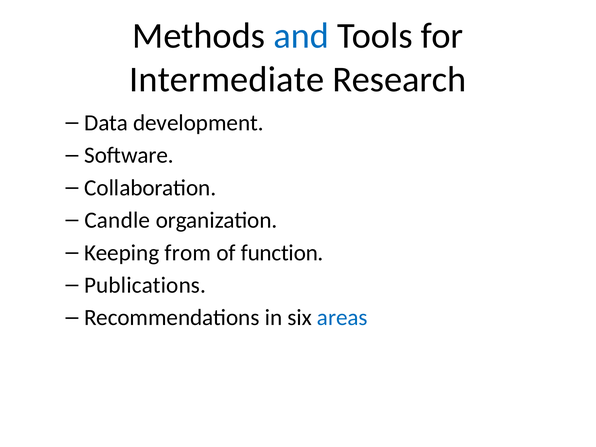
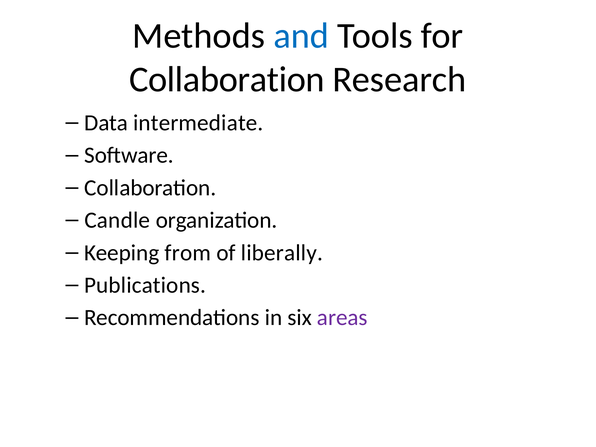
Intermediate: Intermediate -> Collaboration (227, 80)
development: development -> intermediate (198, 123)
function: function -> liberally (282, 253)
areas colour: blue -> purple (342, 318)
